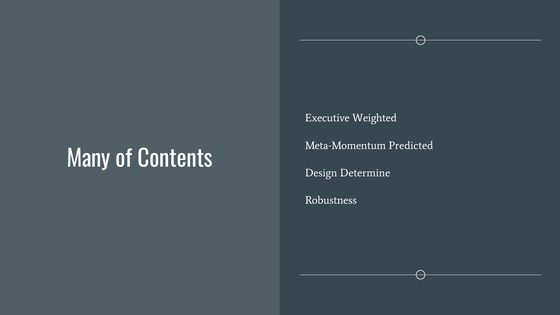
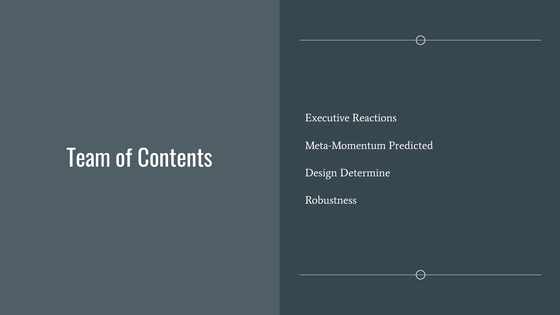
Weighted: Weighted -> Reactions (374, 118)
Many: Many -> Team (89, 159)
